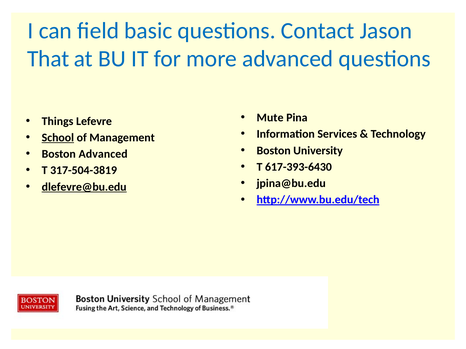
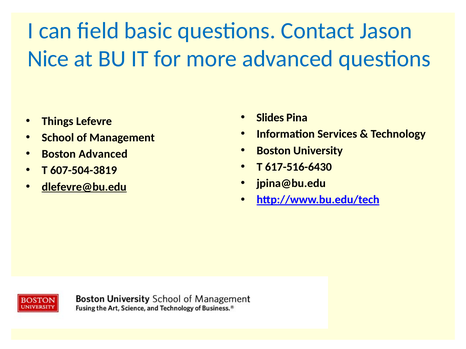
That: That -> Nice (48, 59)
Mute: Mute -> Slides (270, 118)
School underline: present -> none (58, 138)
617-393-6430: 617-393-6430 -> 617-516-6430 (298, 167)
317-504-3819: 317-504-3819 -> 607-504-3819 (84, 171)
